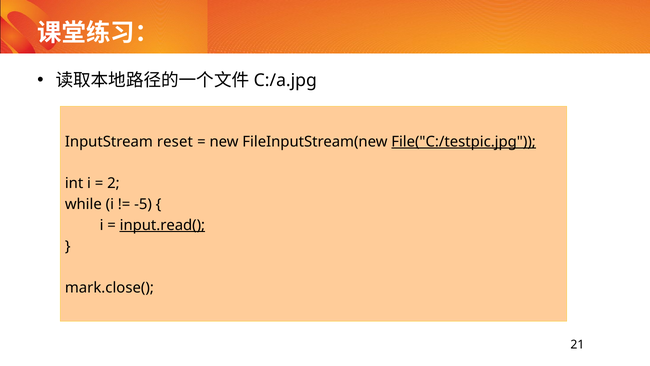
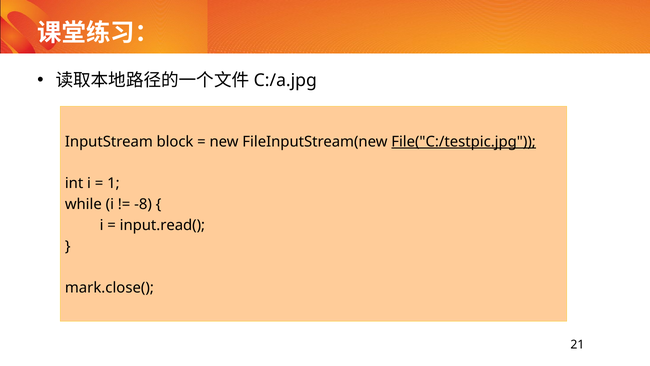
reset: reset -> block (175, 142)
2: 2 -> 1 (113, 183)
-5: -5 -> -8 (143, 204)
input.read( underline: present -> none (162, 225)
